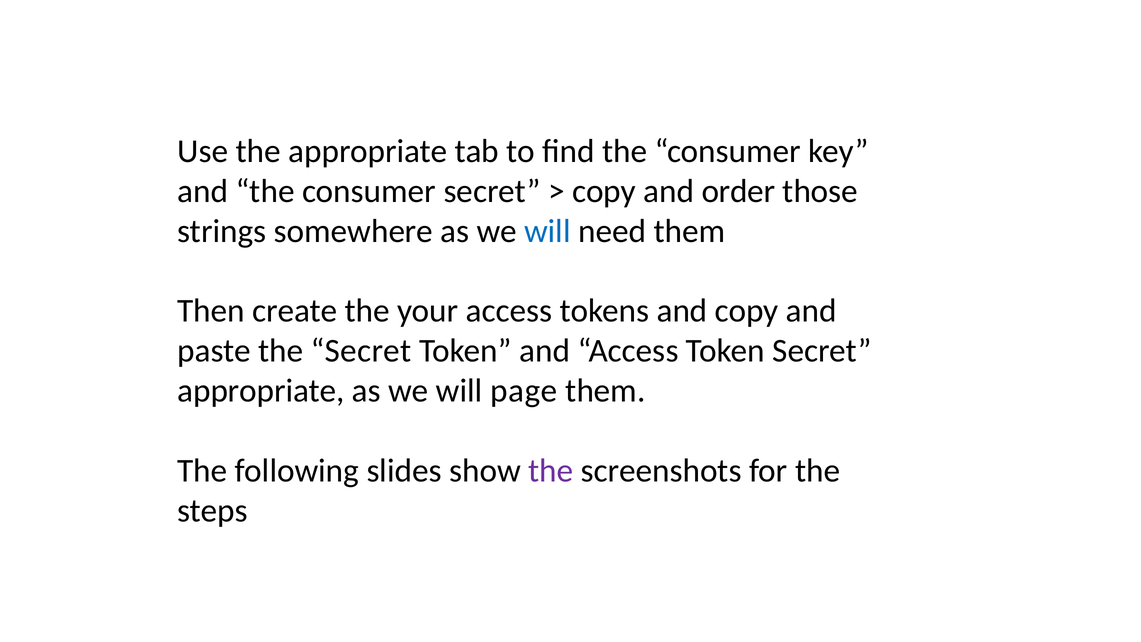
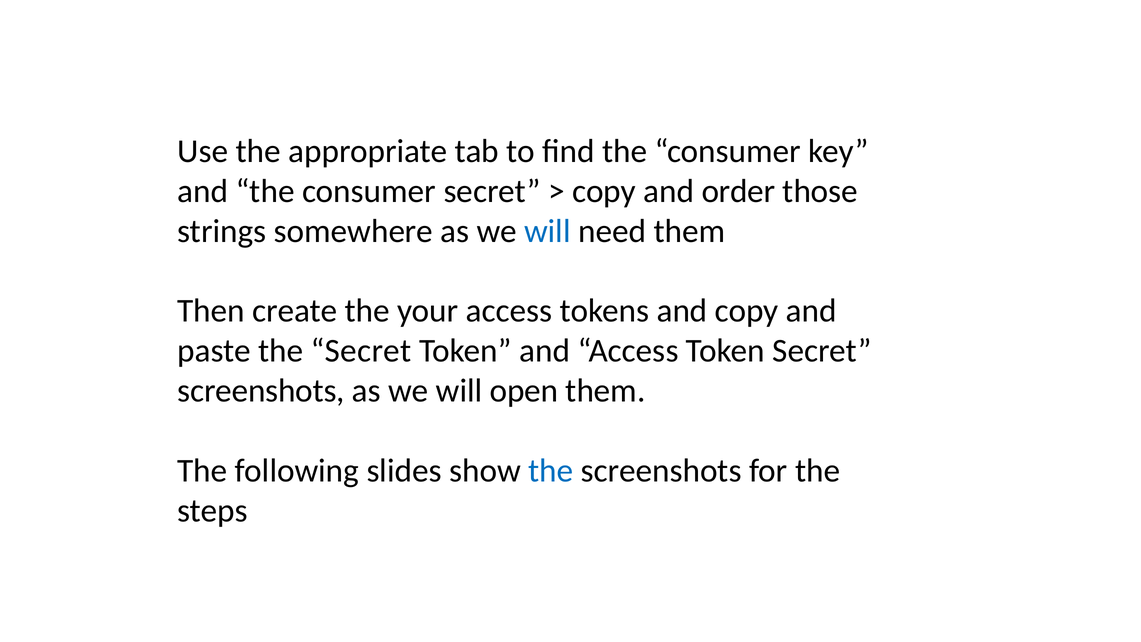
appropriate: appropriate -> screenshots (261, 391)
page: page -> open (524, 391)
the colour: purple -> blue (551, 471)
